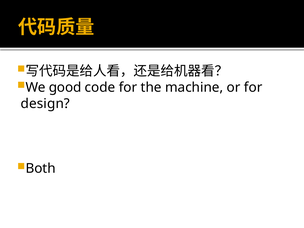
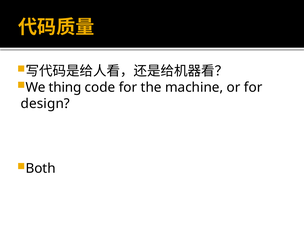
good: good -> thing (65, 87)
